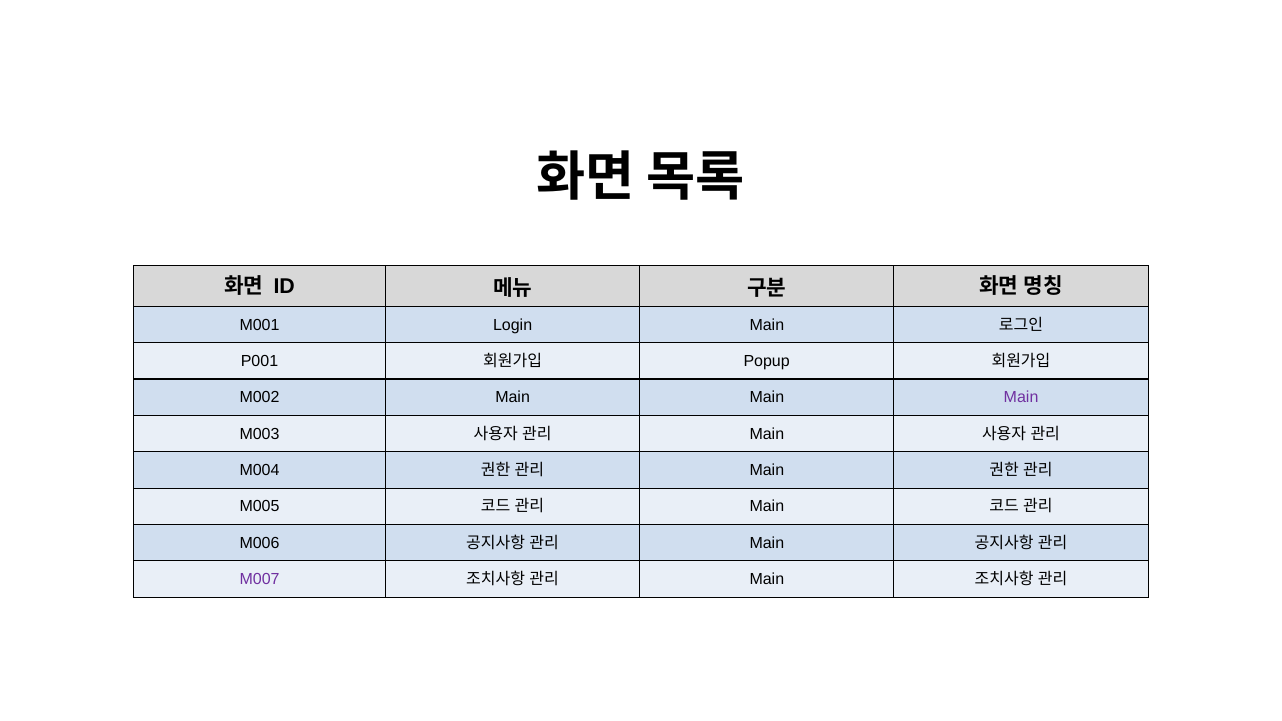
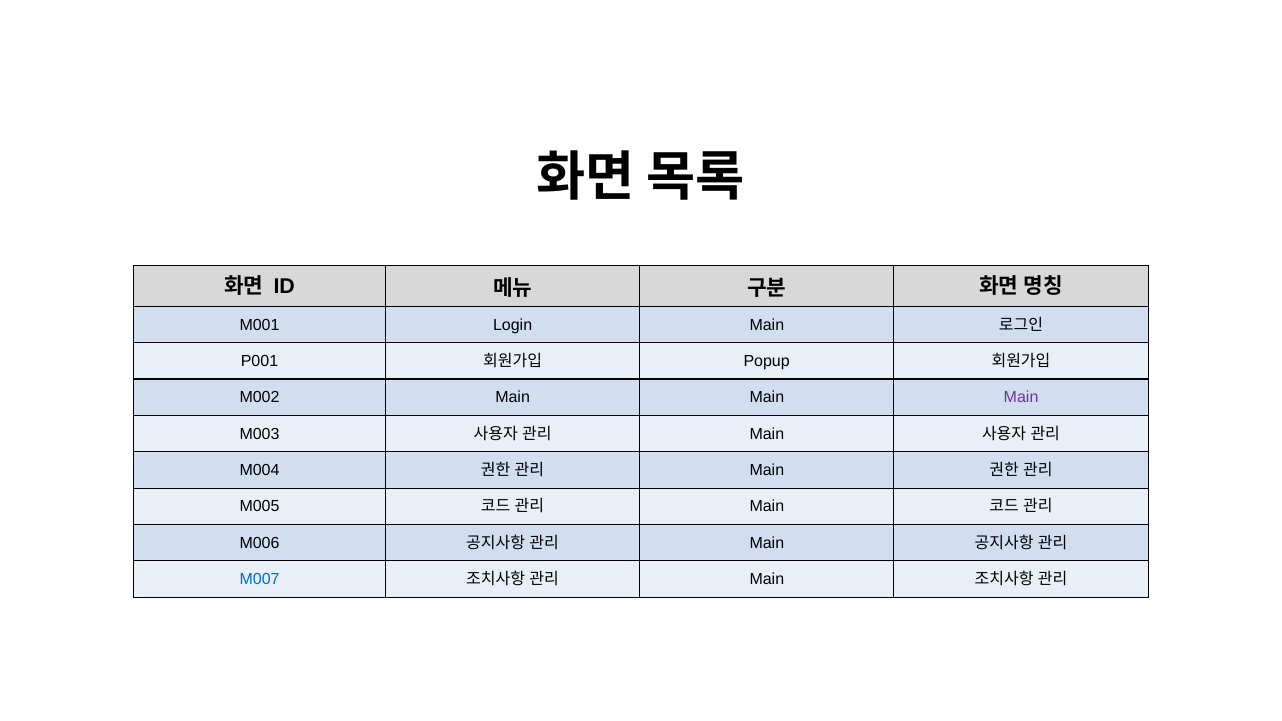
M007 colour: purple -> blue (260, 579)
